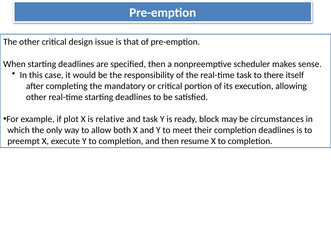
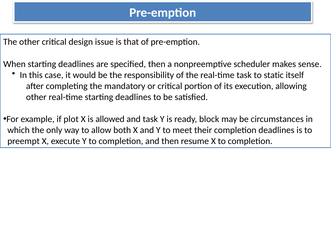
there: there -> static (274, 75)
relative: relative -> allowed (110, 119)
